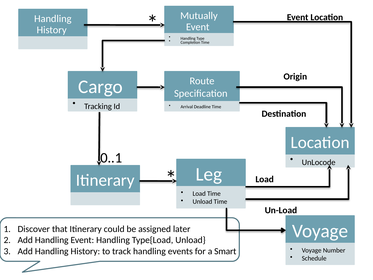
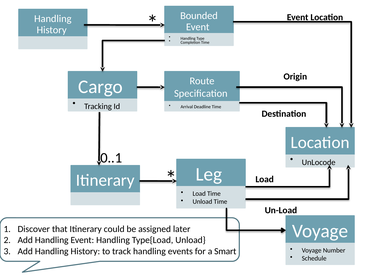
Mutually: Mutually -> Bounded (199, 16)
